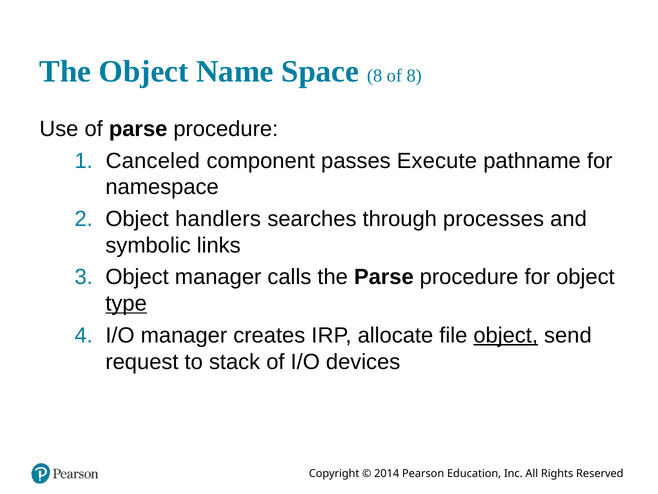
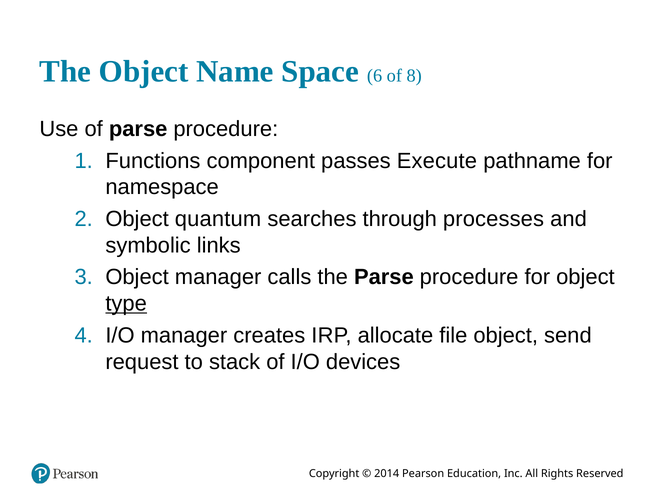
Space 8: 8 -> 6 (375, 76)
Canceled: Canceled -> Functions (153, 161)
handlers: handlers -> quantum (218, 219)
object underline: present -> none (506, 335)
